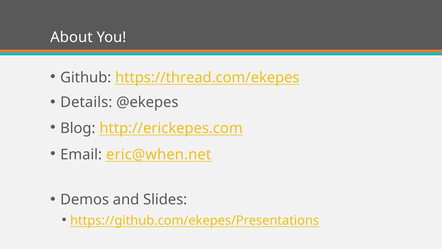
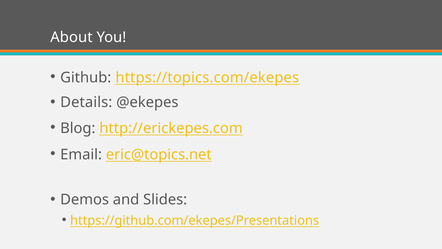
https://thread.com/ekepes: https://thread.com/ekepes -> https://topics.com/ekepes (207, 78)
eric@when.net: eric@when.net -> eric@topics.net (159, 154)
